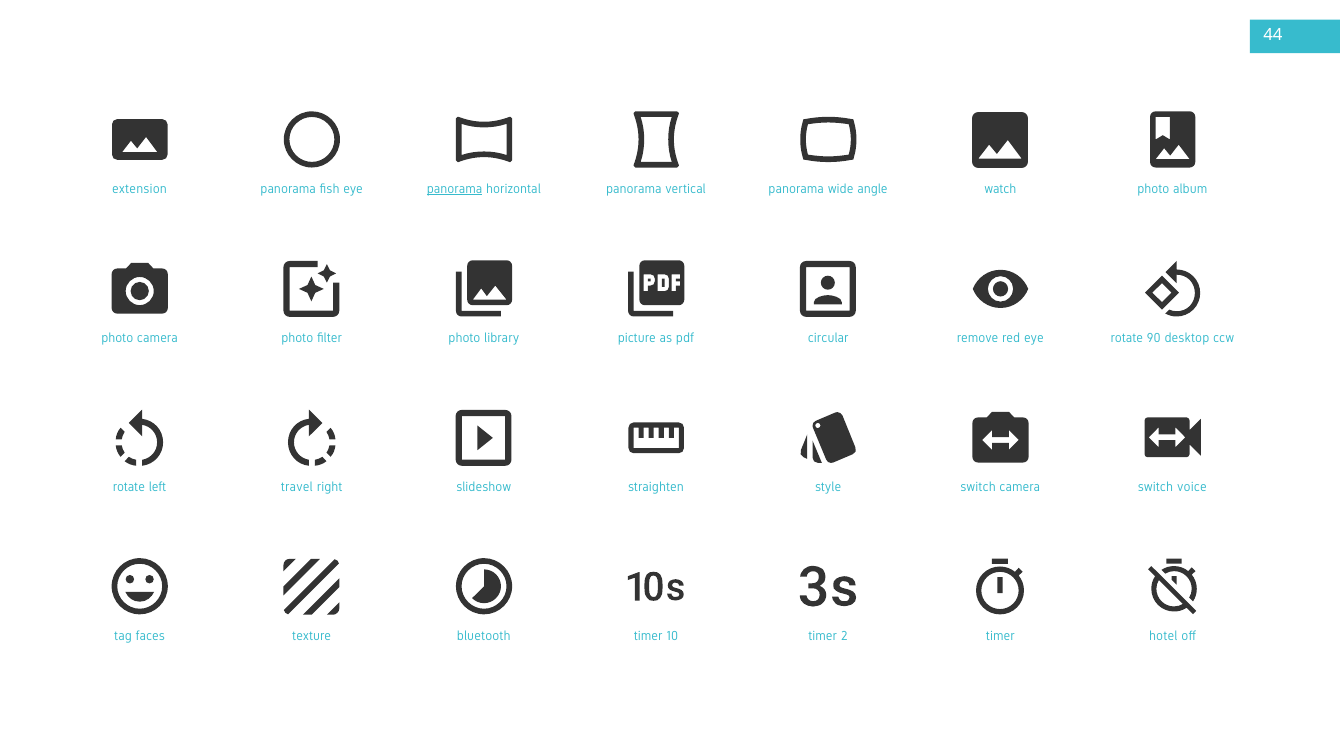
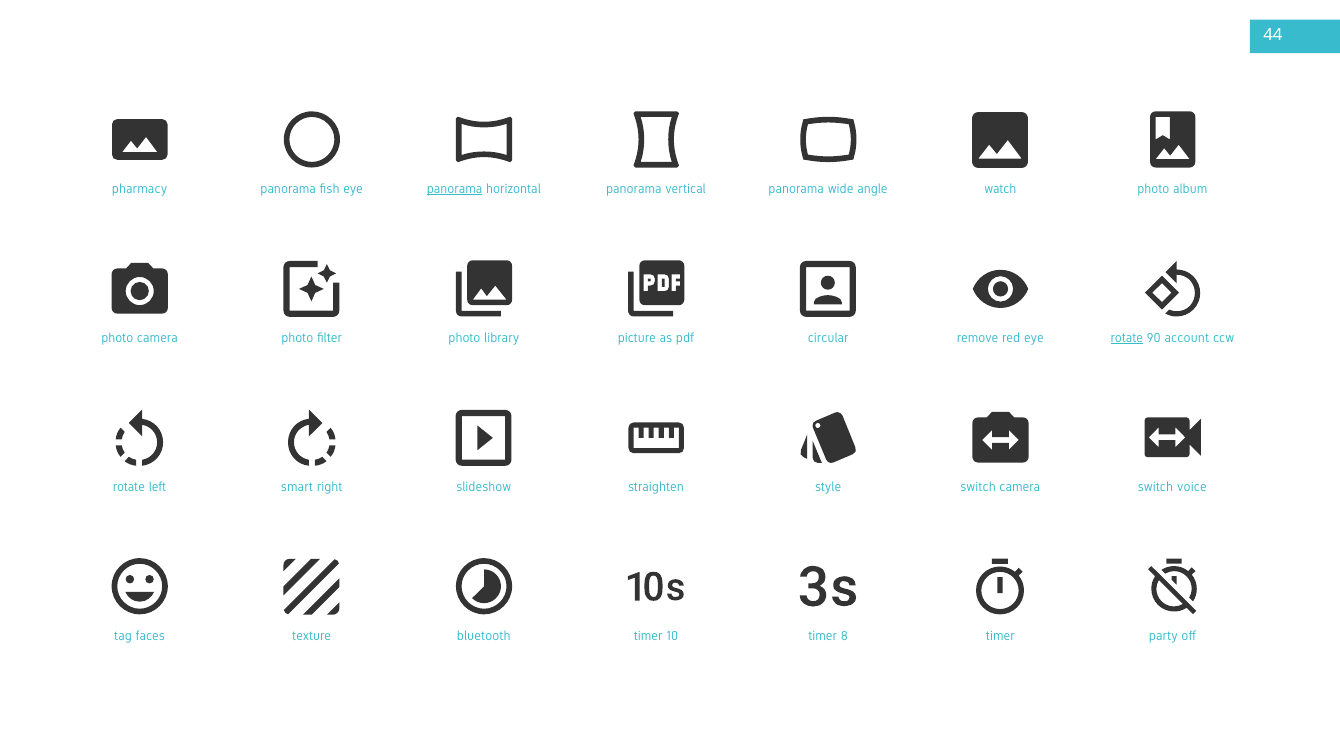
extension: extension -> pharmacy (140, 189)
rotate underline: none -> present (1127, 338)
desktop: desktop -> account (1187, 338)
travel: travel -> smart (297, 487)
2: 2 -> 8 (844, 635)
hotel: hotel -> party (1163, 635)
